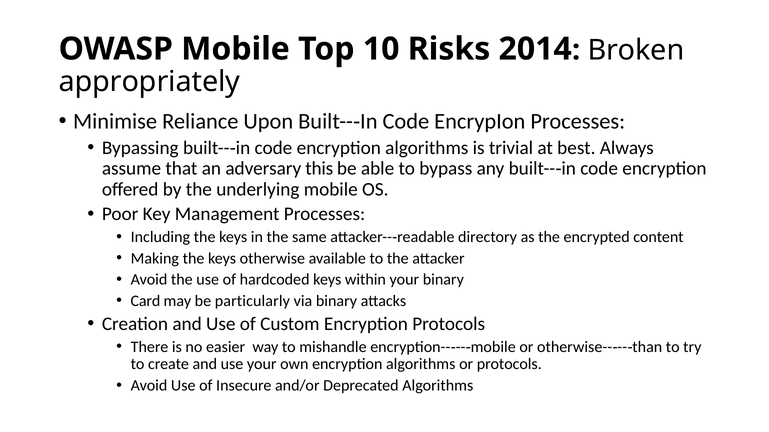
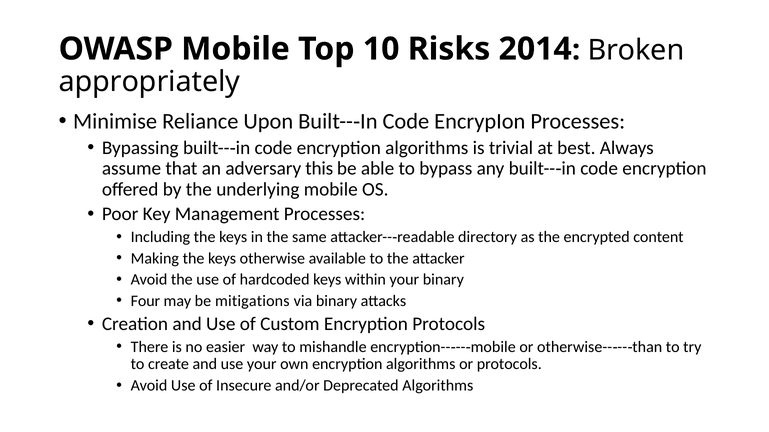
Card: Card -> Four (145, 301)
particularly: particularly -> mitigations (252, 301)
